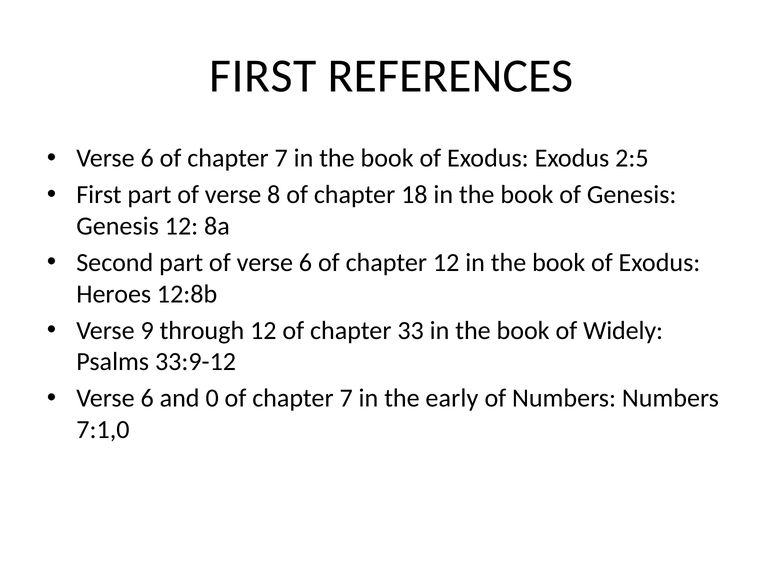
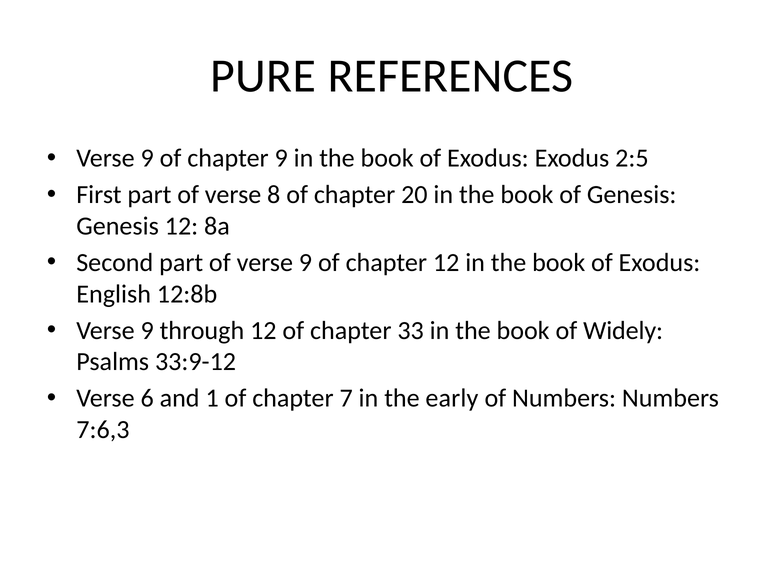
FIRST: FIRST -> PURE (263, 76)
6: 6 -> 9 (147, 158)
7: 7 -> 9 (281, 158)
18: 18 -> 20 (414, 195)
of verse 6: 6 -> 9 (305, 263)
Heroes: Heroes -> English (114, 294)
0: 0 -> 1 (212, 399)
7:1,0: 7:1,0 -> 7:6,3 (103, 430)
